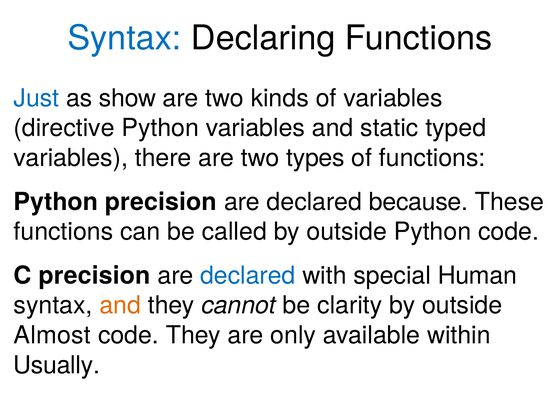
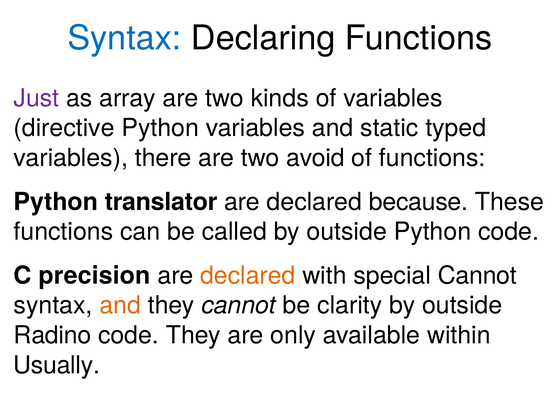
Just colour: blue -> purple (36, 98)
show: show -> array (128, 98)
types: types -> avoid (315, 158)
Python precision: precision -> translator (161, 202)
declared colour: blue -> orange (248, 276)
special Human: Human -> Cannot (477, 276)
Almost: Almost -> Radino (52, 335)
